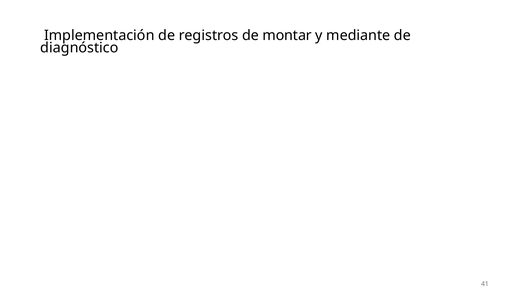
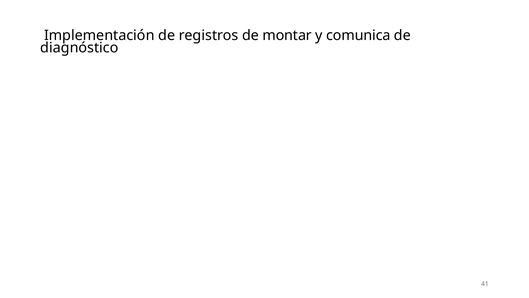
mediante: mediante -> comunica (358, 35)
